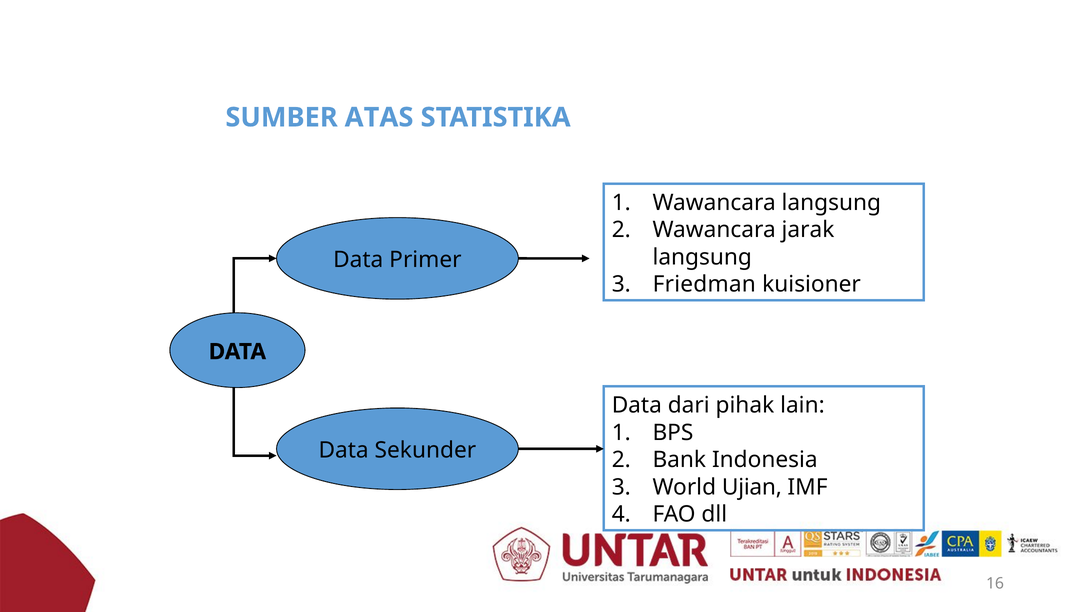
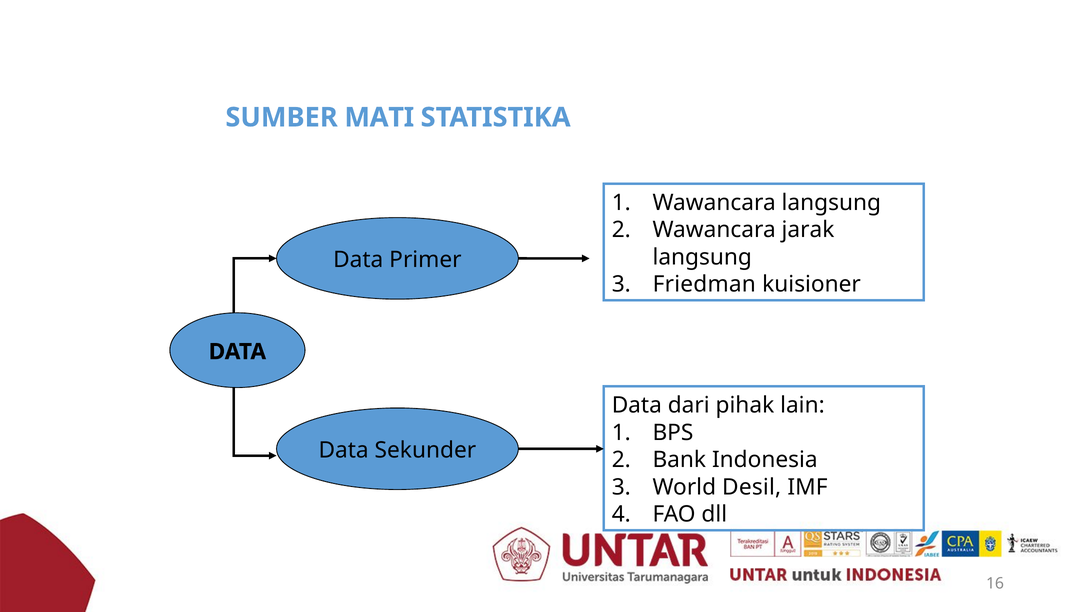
ATAS: ATAS -> MATI (379, 117)
Ujian: Ujian -> Desil (752, 487)
